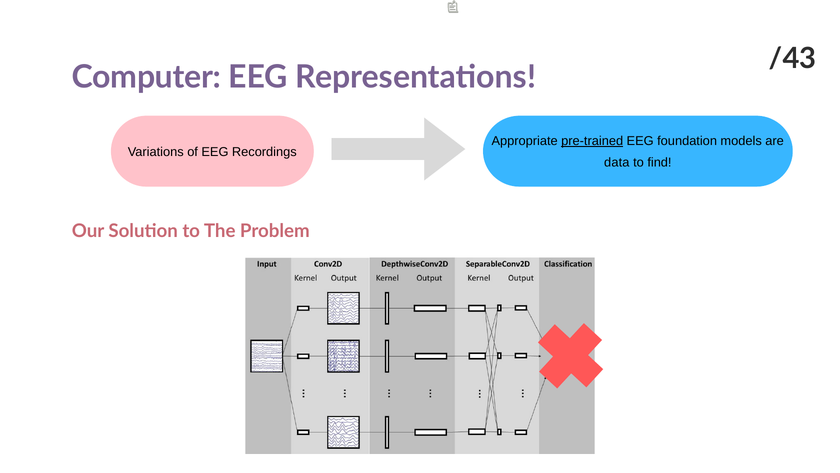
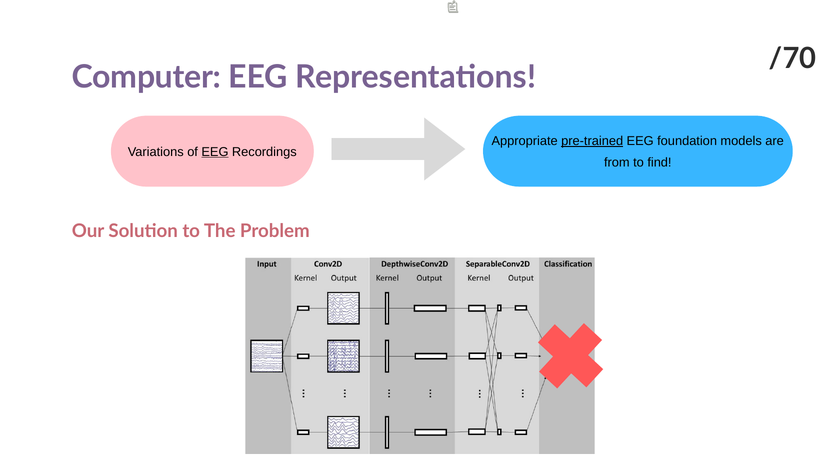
/43: /43 -> /70 (793, 59)
EEG underline: none -> present (215, 152)
data: data -> from (617, 162)
